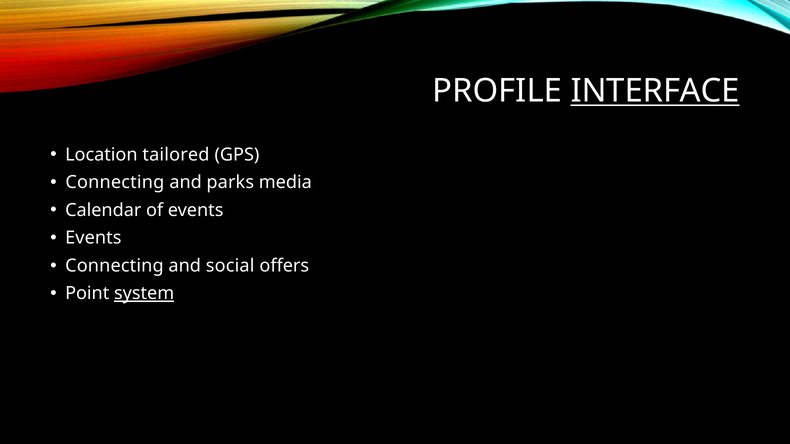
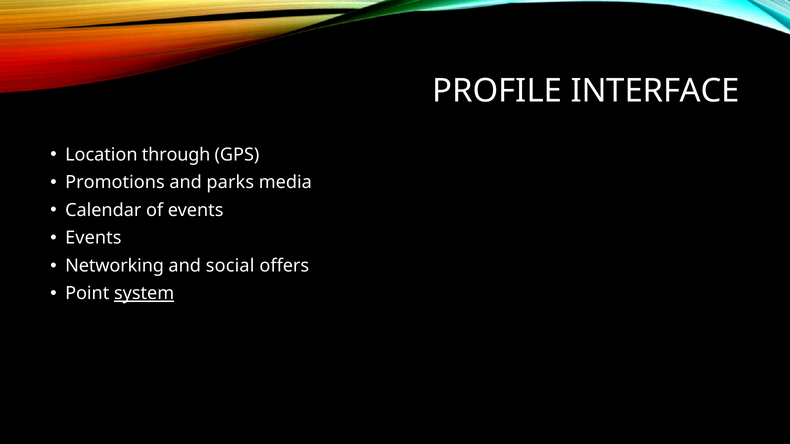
INTERFACE underline: present -> none (655, 91)
tailored: tailored -> through (176, 155)
Connecting: Connecting -> Promotions (115, 183)
Connecting: Connecting -> Networking (115, 266)
